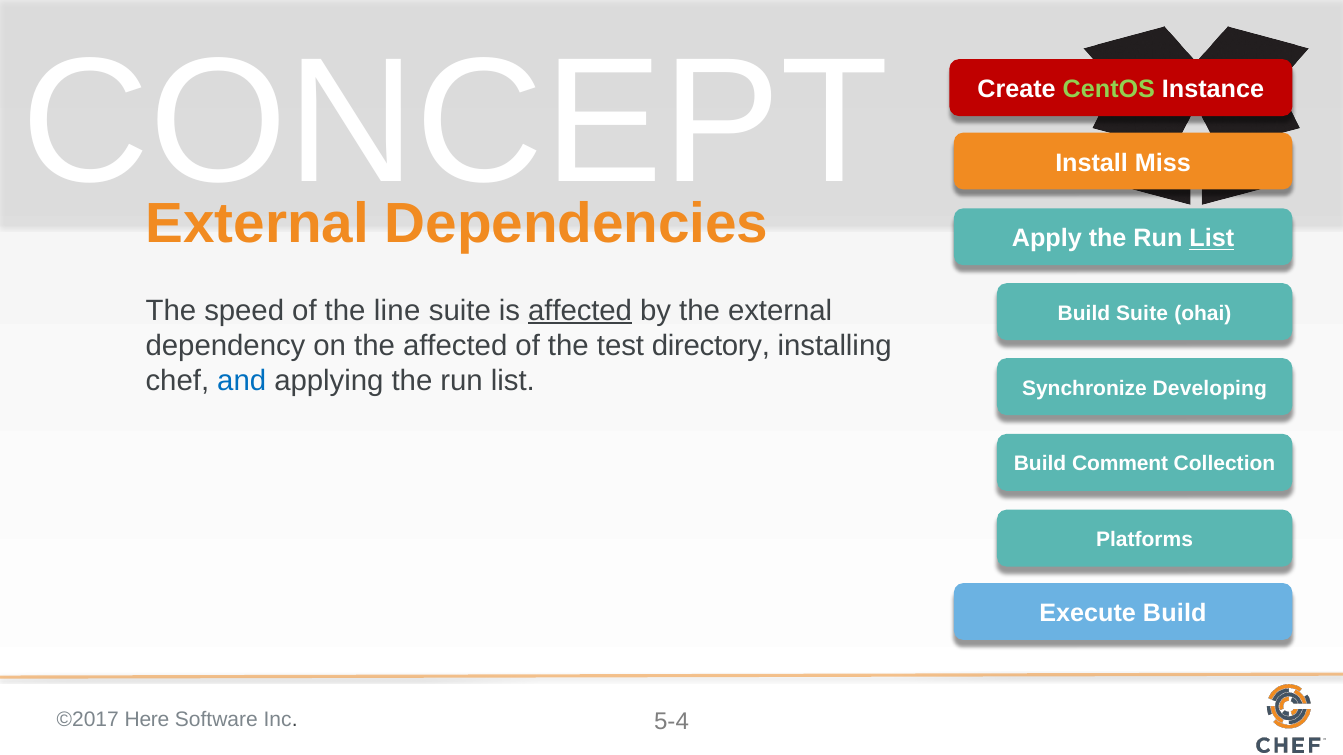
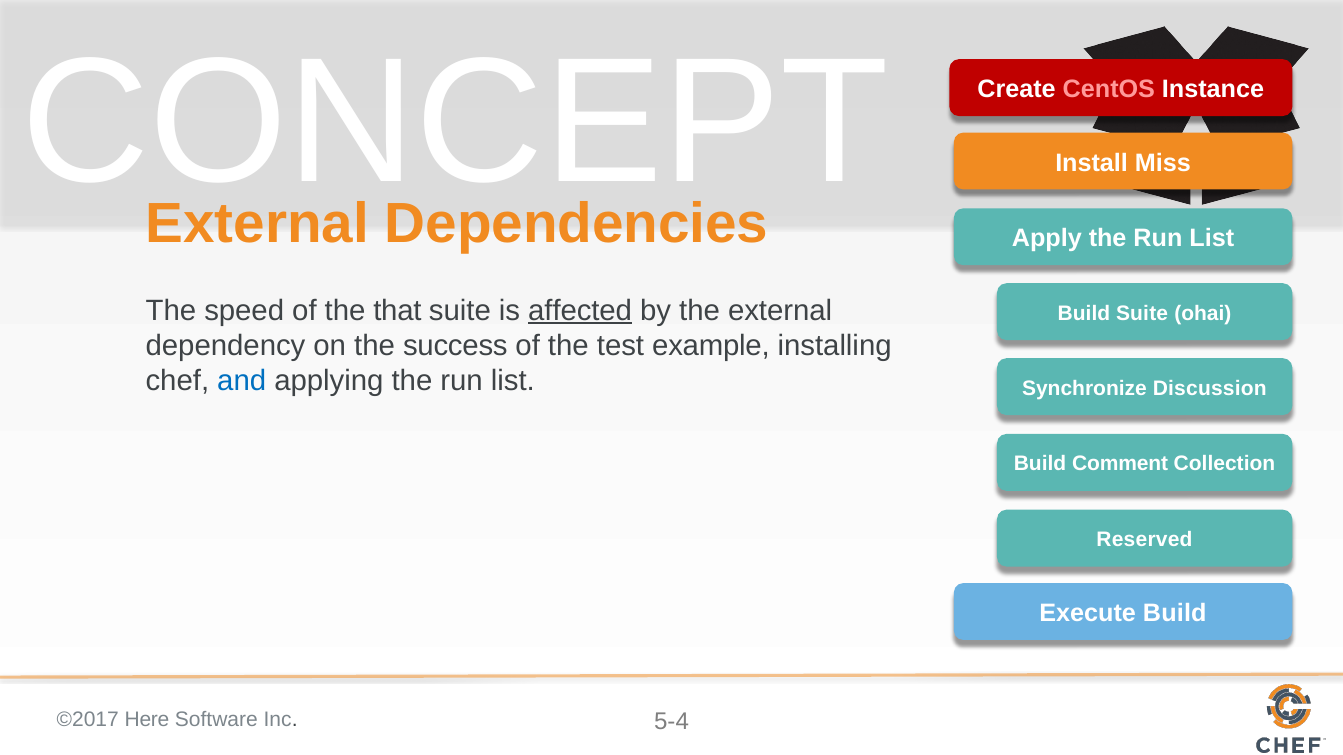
CentOS colour: light green -> pink (1109, 89)
List underline: present -> none (1212, 239)
line: line -> that (397, 311)
the affected: affected -> success (455, 346)
directory: directory -> example (711, 346)
Developing: Developing -> Discussion (1210, 388)
Platforms: Platforms -> Reserved (1144, 540)
